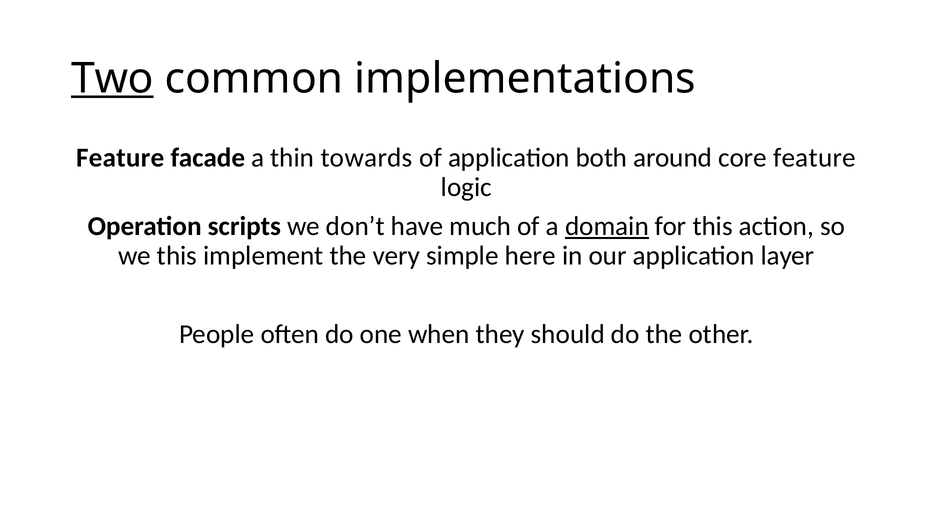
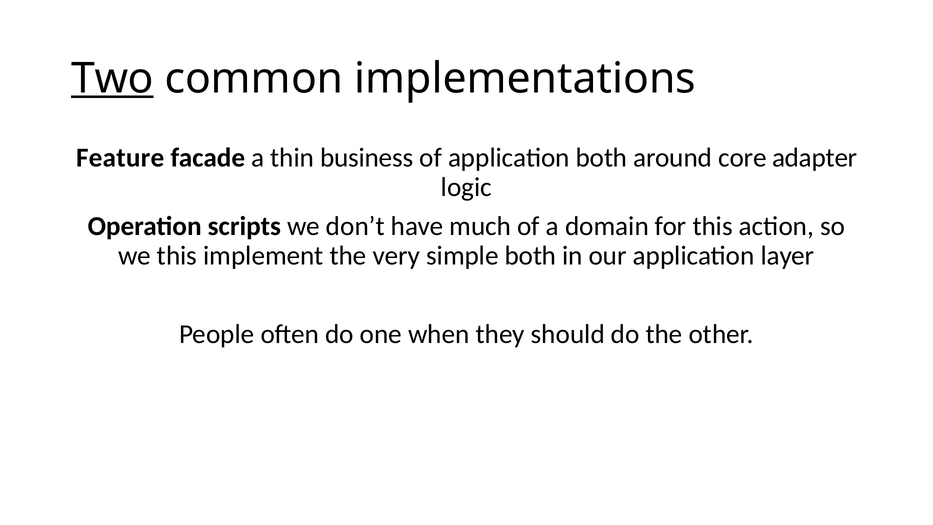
towards: towards -> business (367, 158)
core feature: feature -> adapter (815, 158)
domain underline: present -> none (607, 226)
simple here: here -> both (530, 256)
